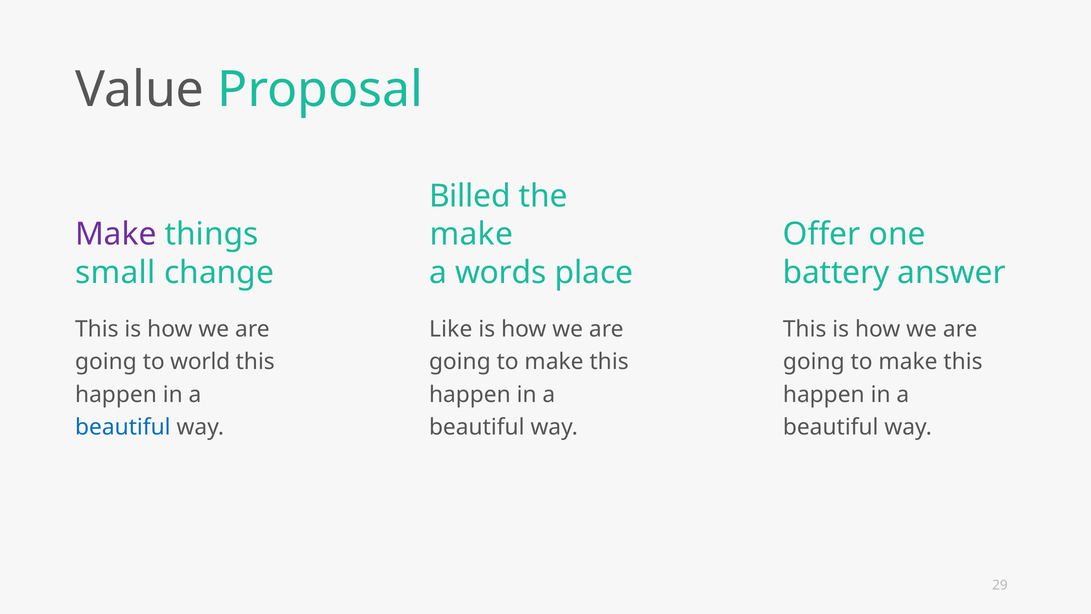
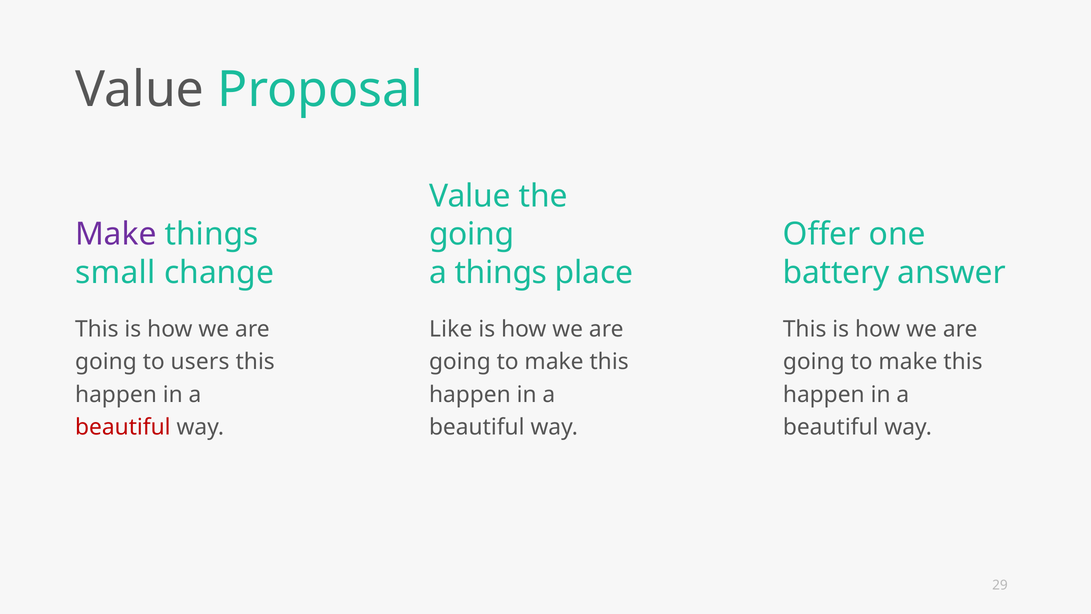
Billed: Billed -> Value (470, 196)
make: make -> going (472, 234)
a words: words -> things (501, 272)
world: world -> users (200, 362)
beautiful colour: blue -> red (123, 427)
